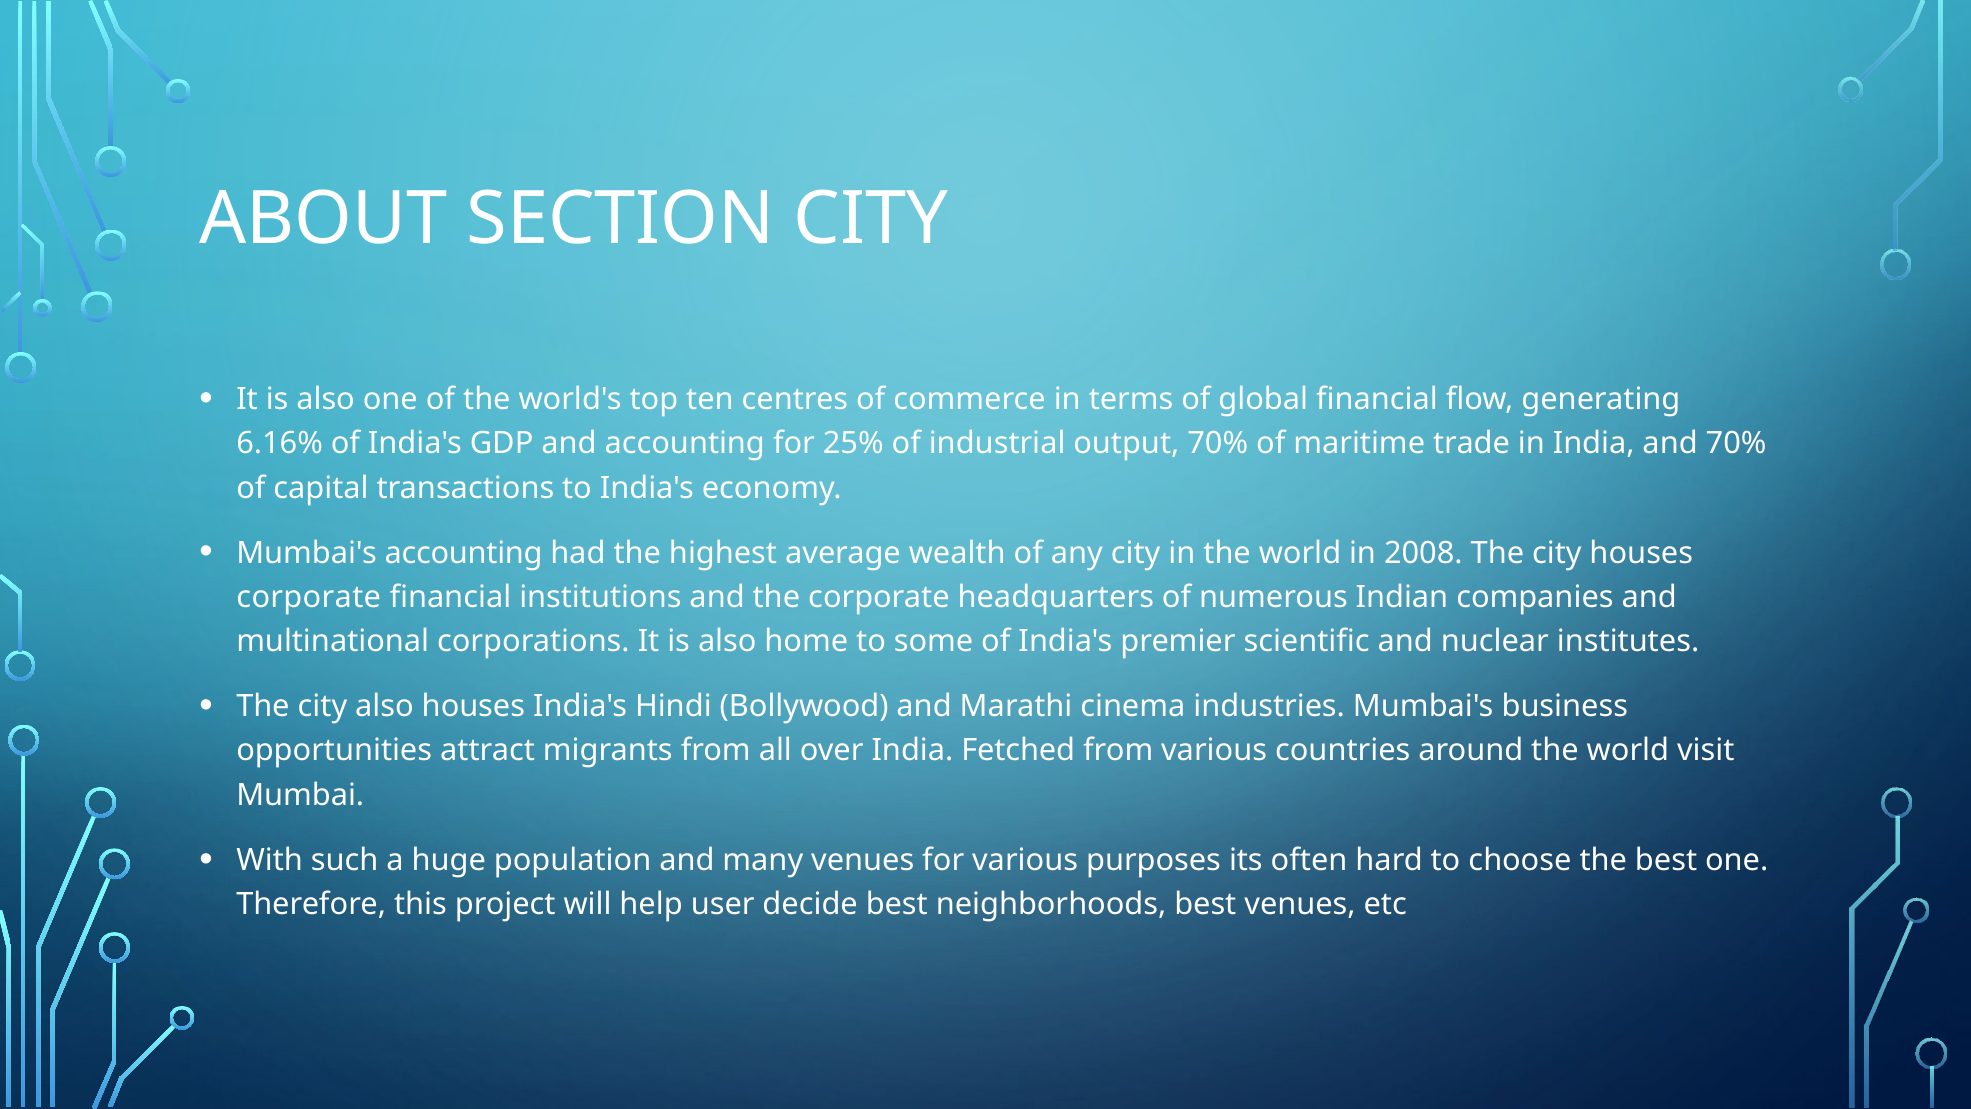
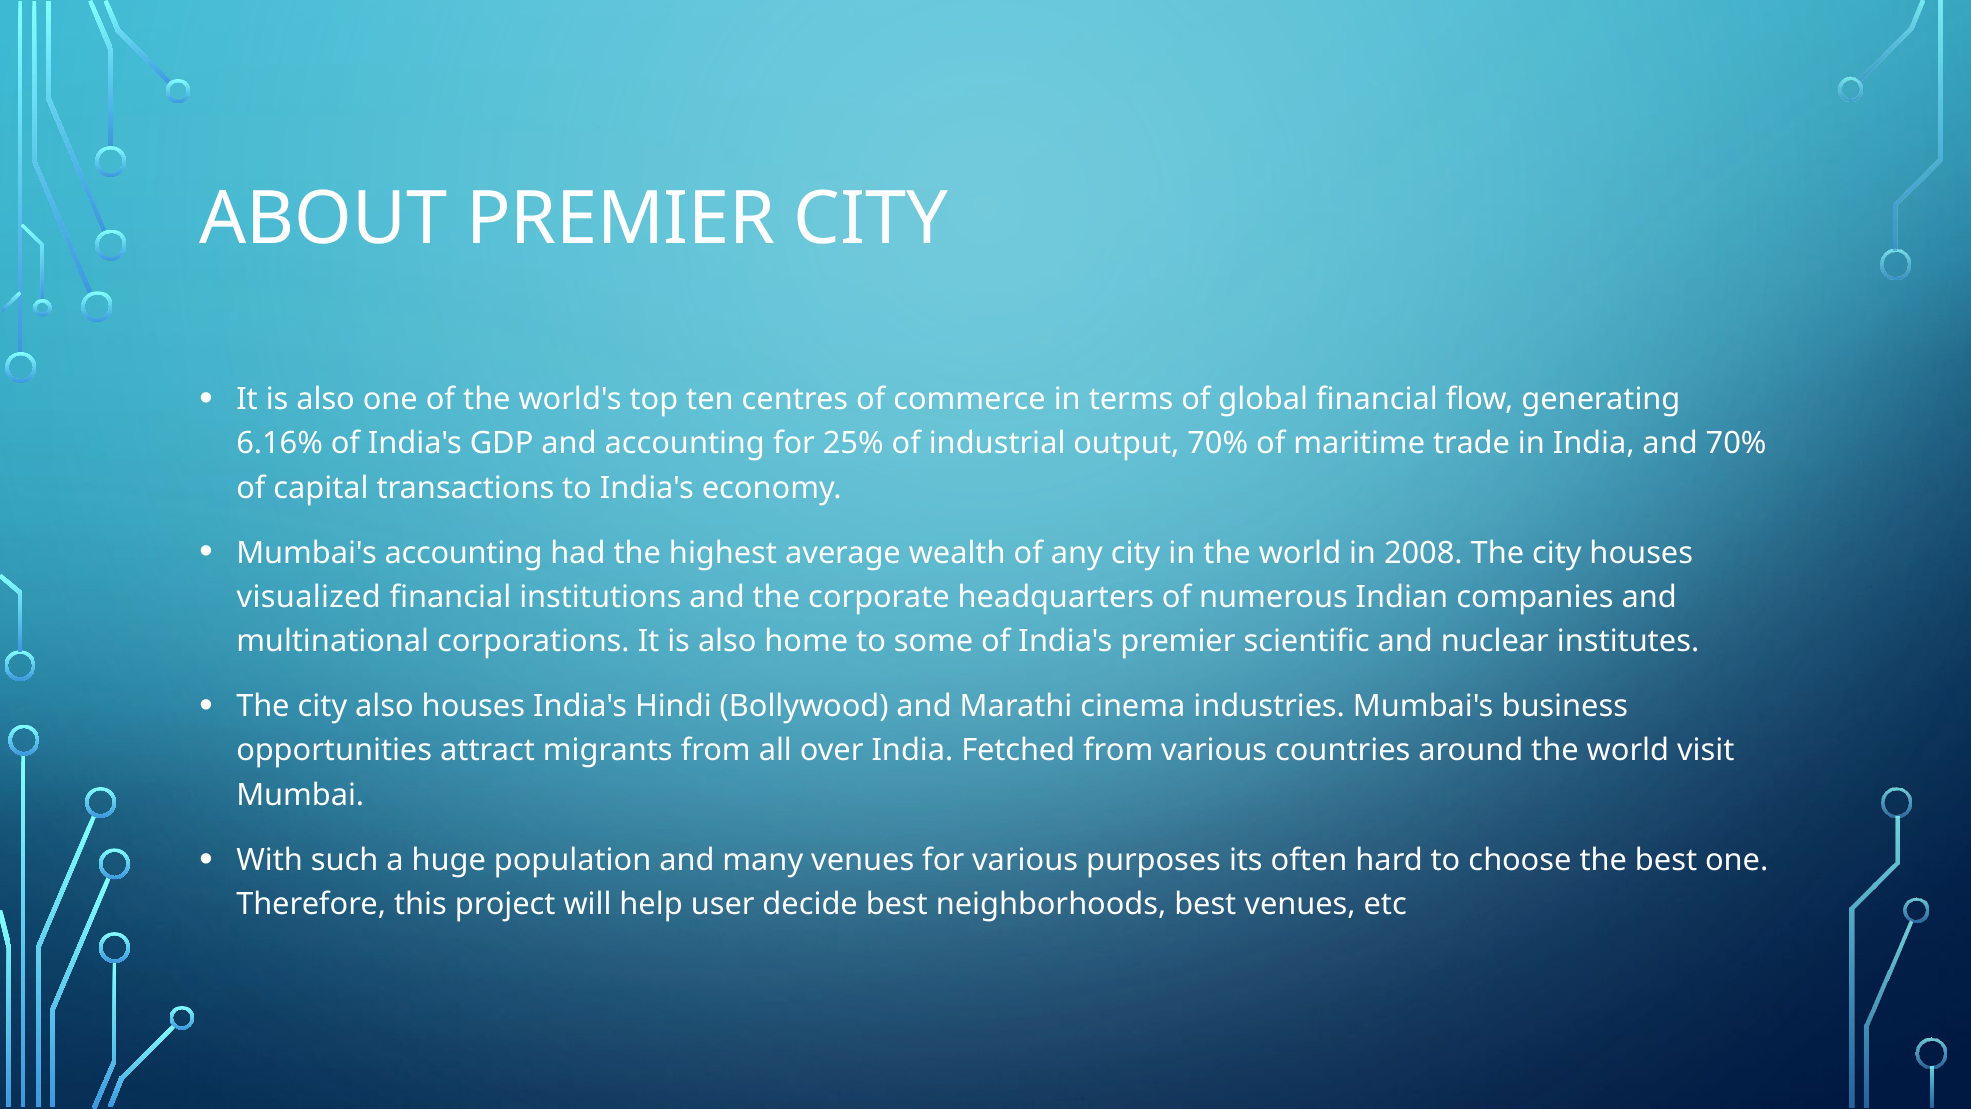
ABOUT SECTION: SECTION -> PREMIER (621, 219)
corporate: corporate -> visualized (309, 597)
